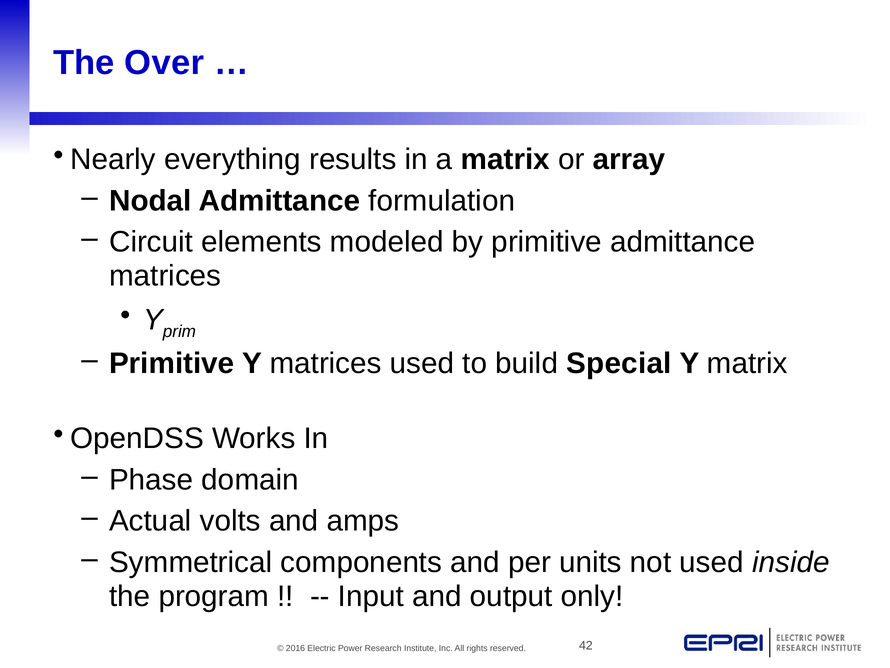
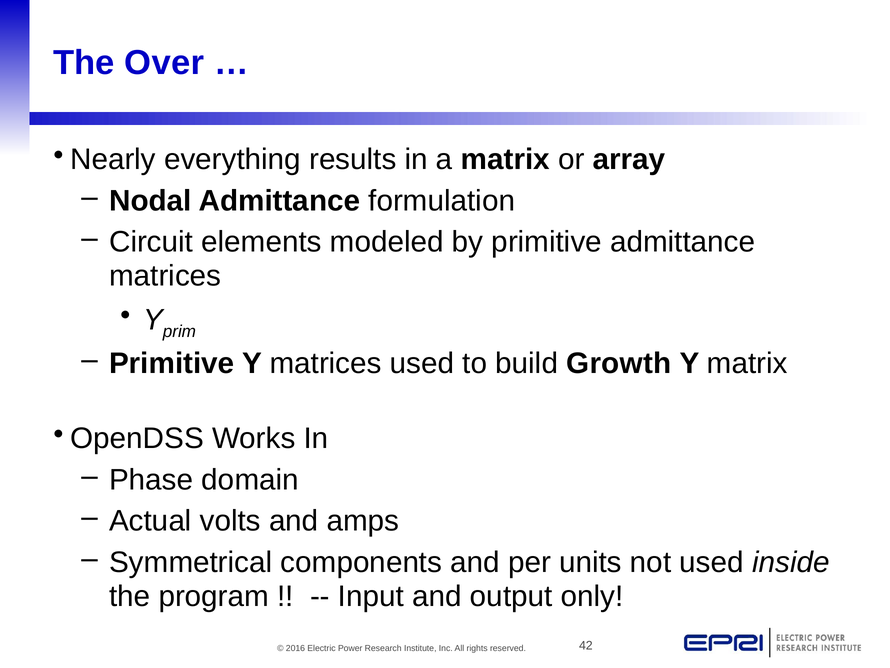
Special: Special -> Growth (619, 363)
